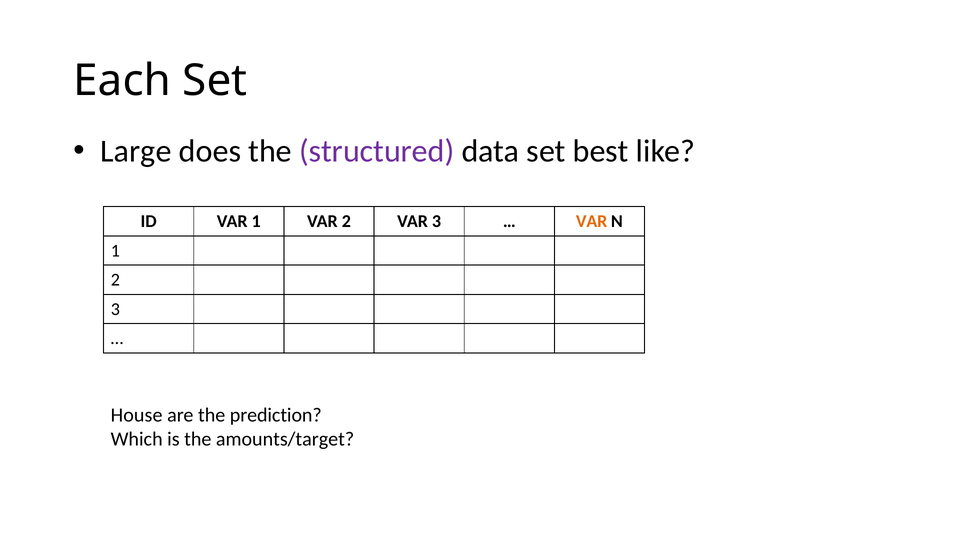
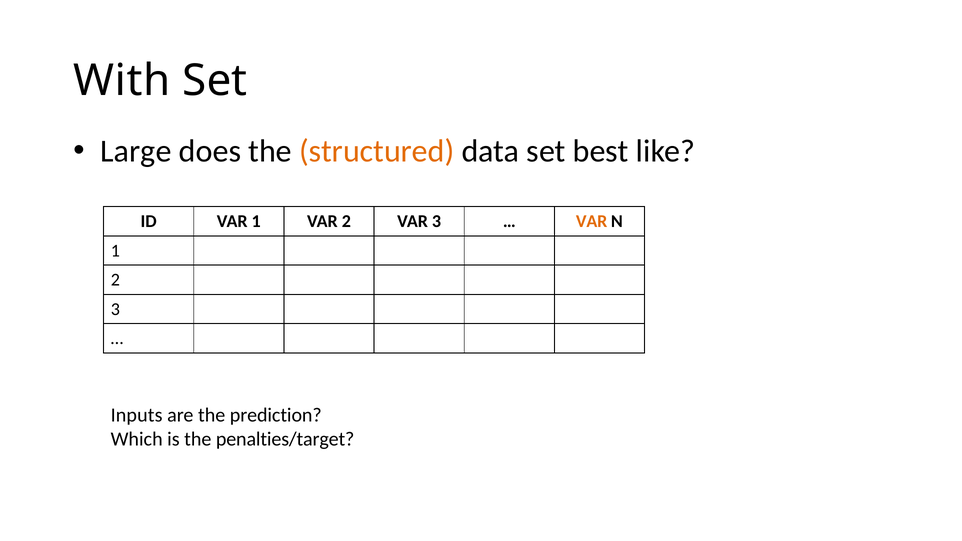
Each: Each -> With (122, 81)
structured colour: purple -> orange (377, 151)
House: House -> Inputs (137, 415)
amounts/target: amounts/target -> penalties/target (285, 439)
